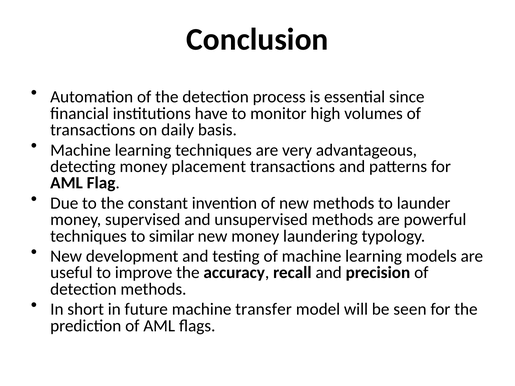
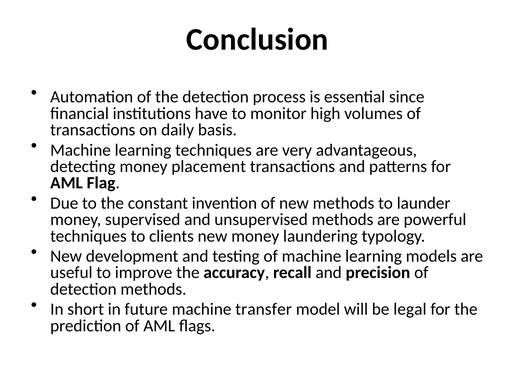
similar: similar -> clients (171, 236)
seen: seen -> legal (410, 309)
